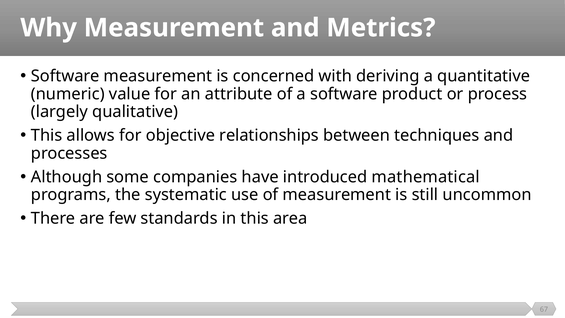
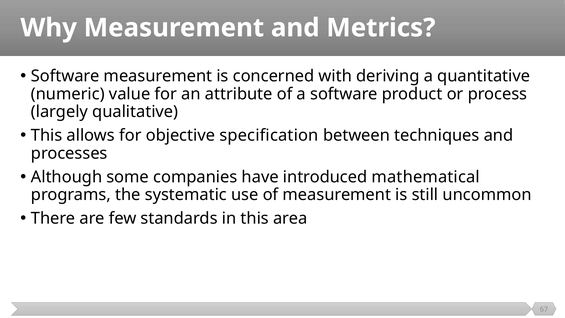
relationships: relationships -> specification (269, 135)
